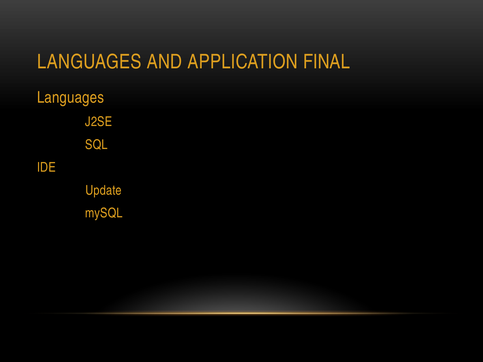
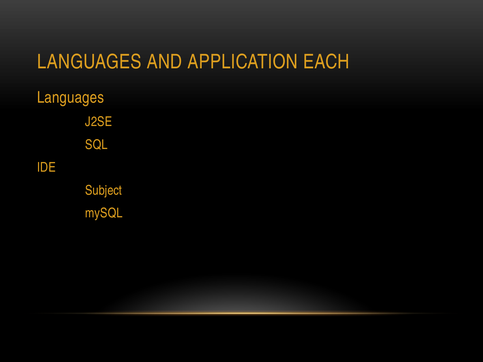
FINAL: FINAL -> EACH (326, 62)
Update: Update -> Subject (104, 191)
